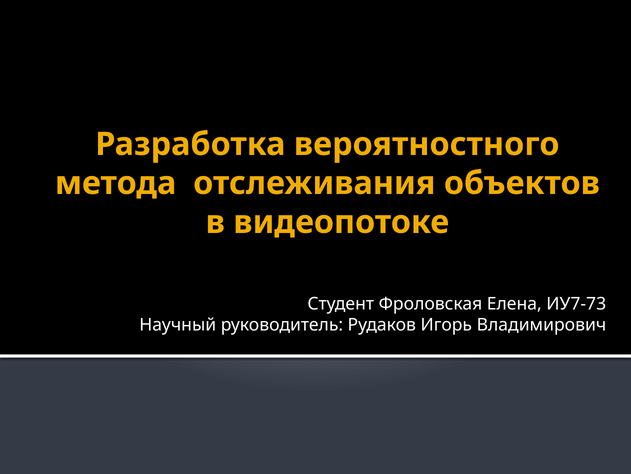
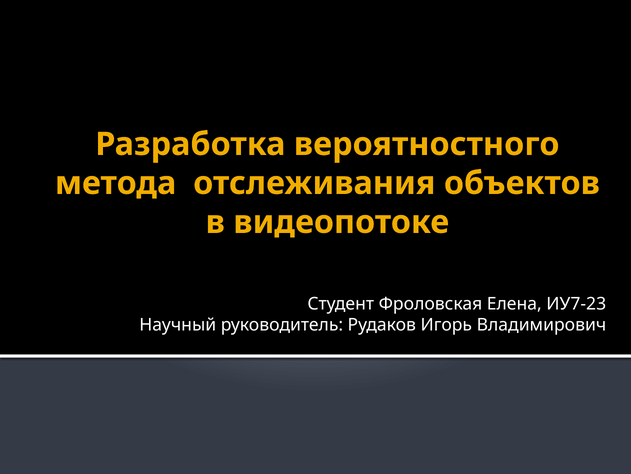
ИУ7-73: ИУ7-73 -> ИУ7-23 (576, 304)
